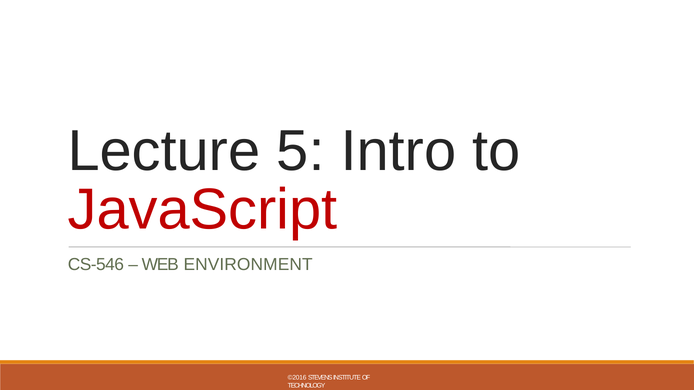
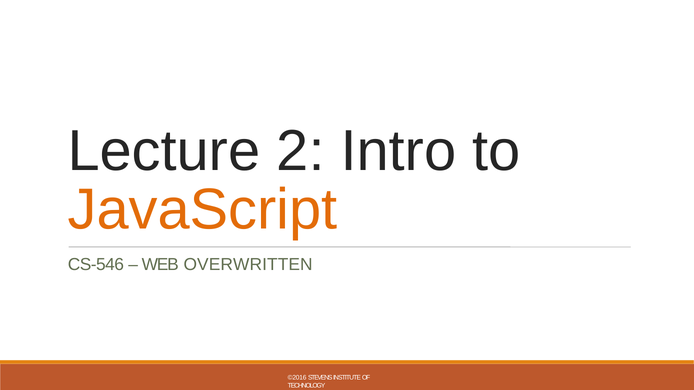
5: 5 -> 2 (301, 151)
JavaScript colour: red -> orange (203, 210)
ENVIRONMENT: ENVIRONMENT -> OVERWRITTEN (248, 265)
